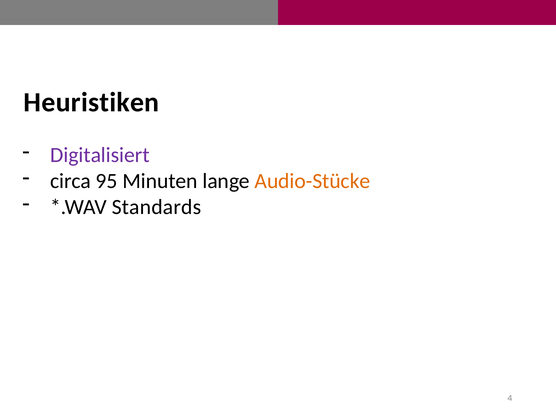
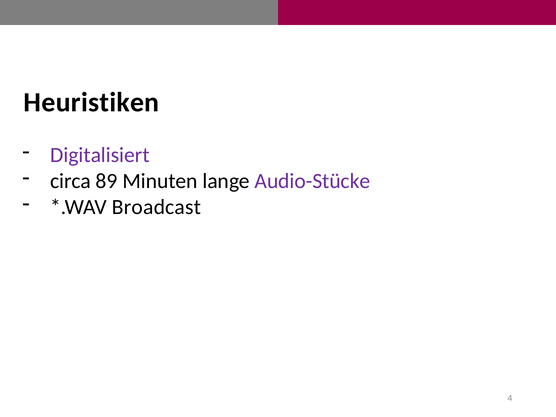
95: 95 -> 89 (107, 181)
Audio-Stücke colour: orange -> purple (312, 181)
Standards: Standards -> Broadcast (156, 207)
